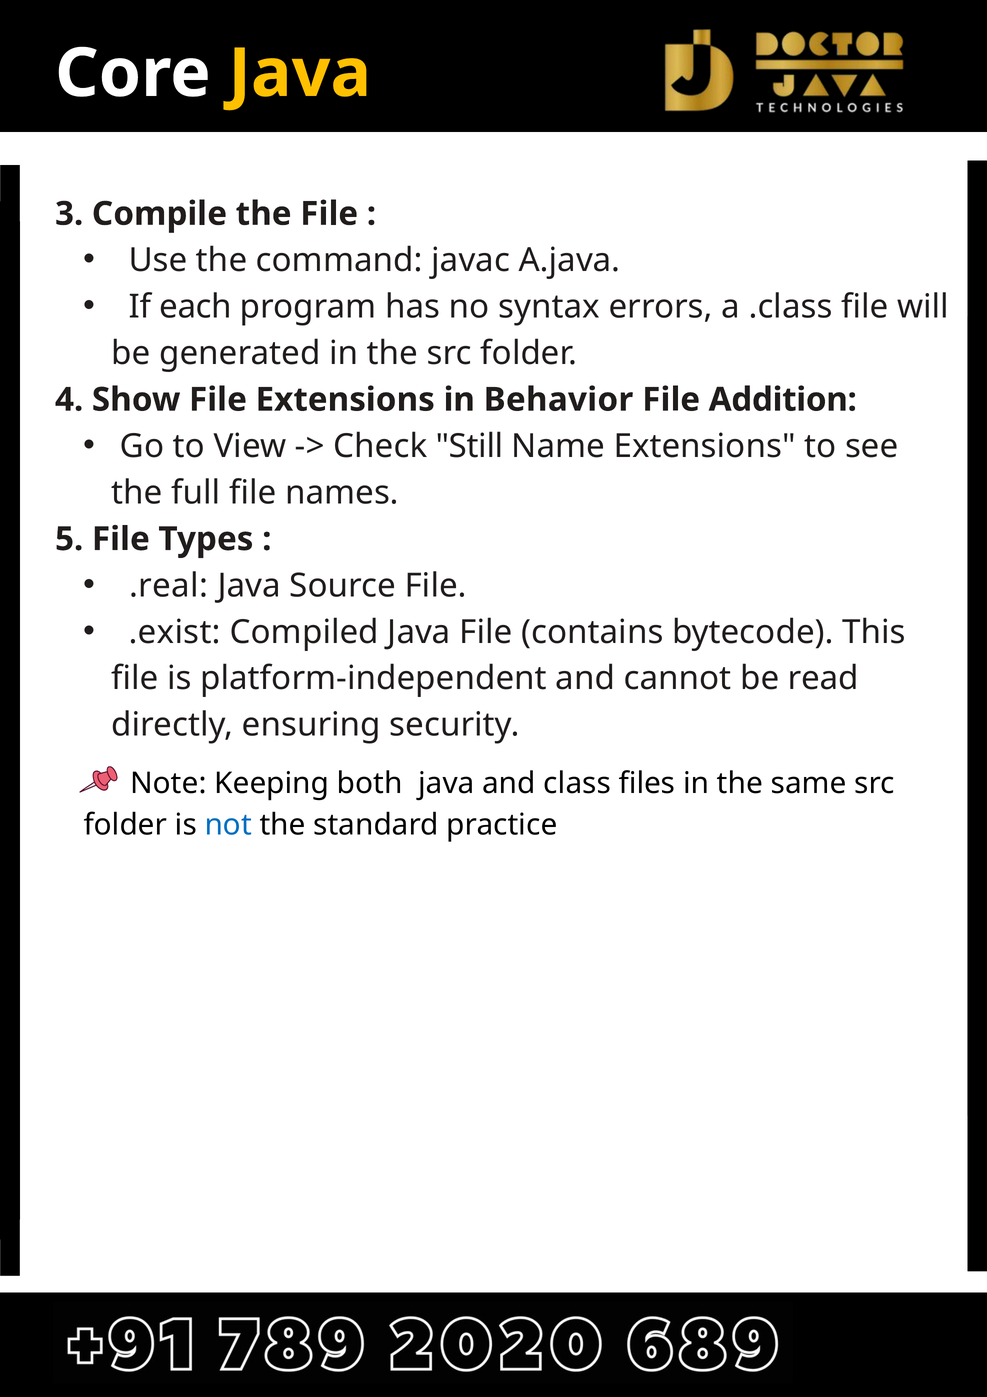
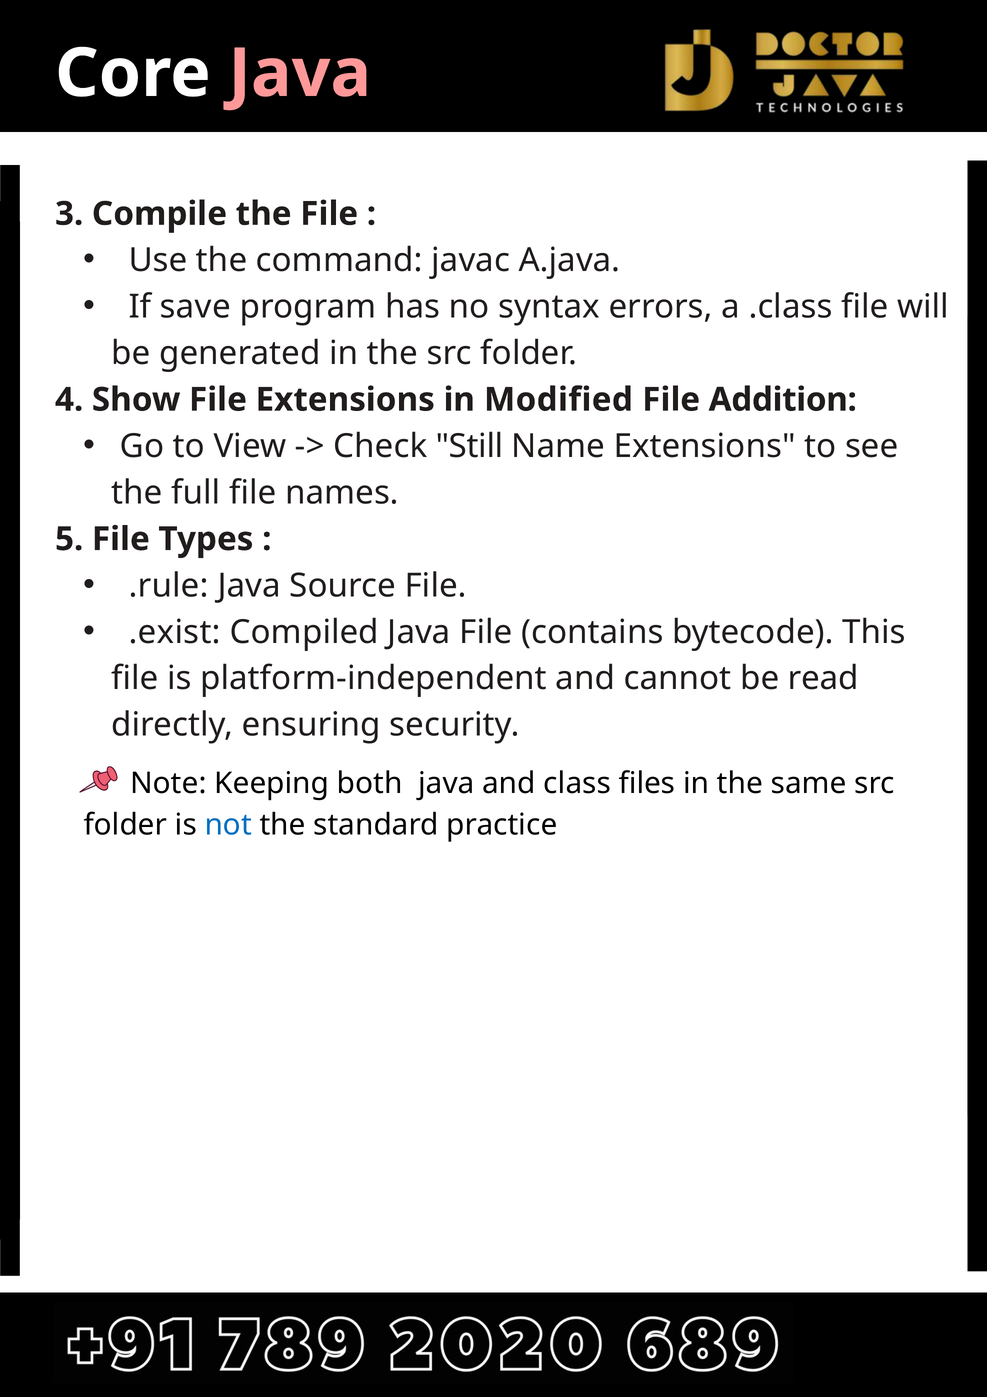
Java colour: yellow -> pink (300, 74)
each: each -> save (195, 307)
Behavior: Behavior -> Modified (558, 400)
.real: .real -> .rule (169, 585)
